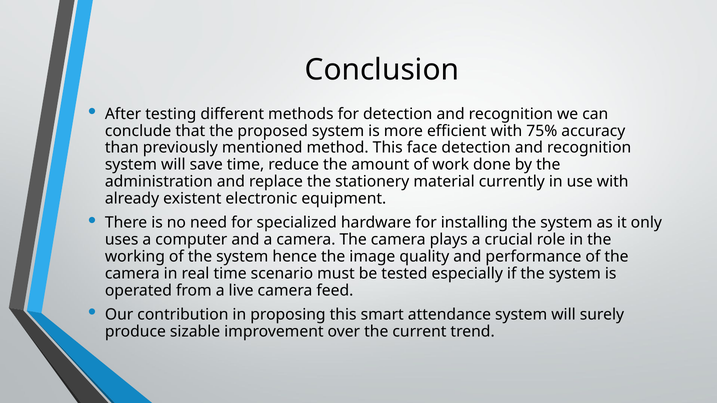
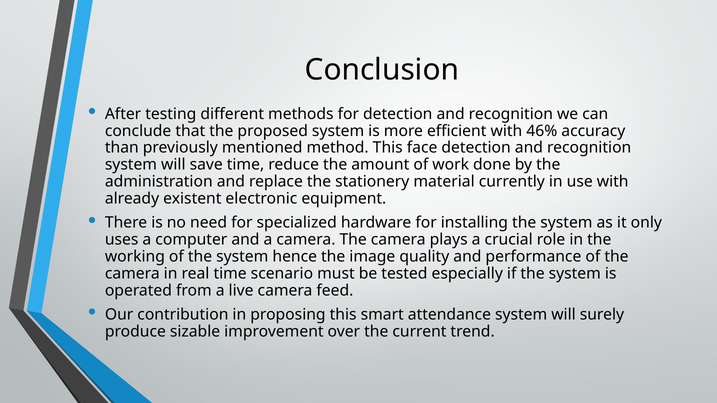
75%: 75% -> 46% (542, 131)
